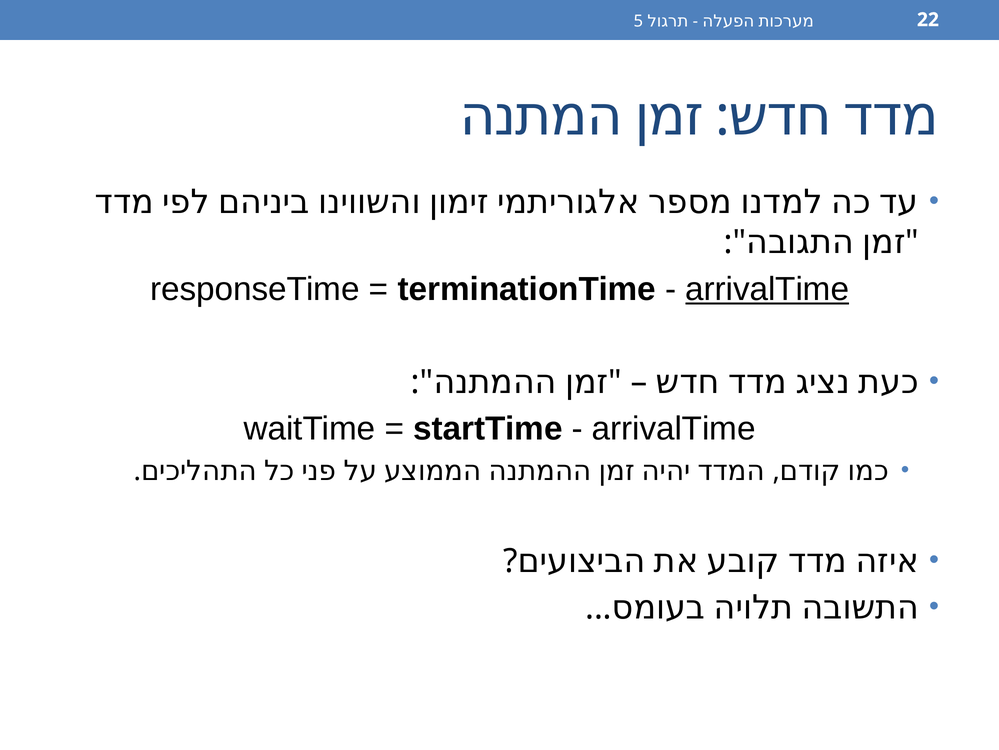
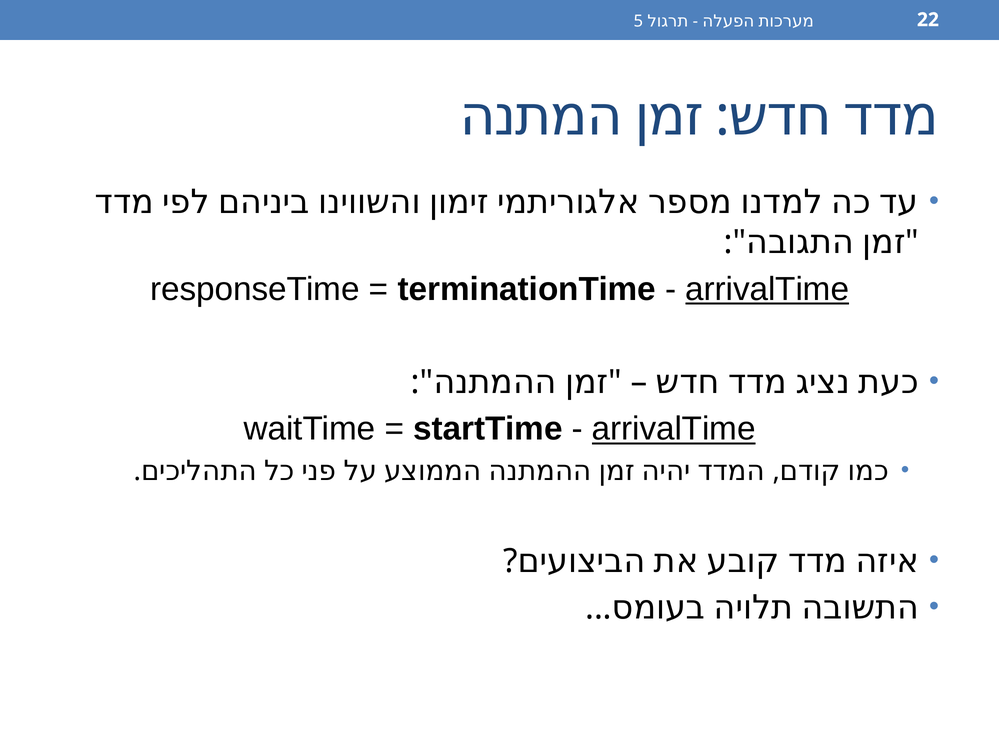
arrivalTime underline: none -> present (674, 429)
